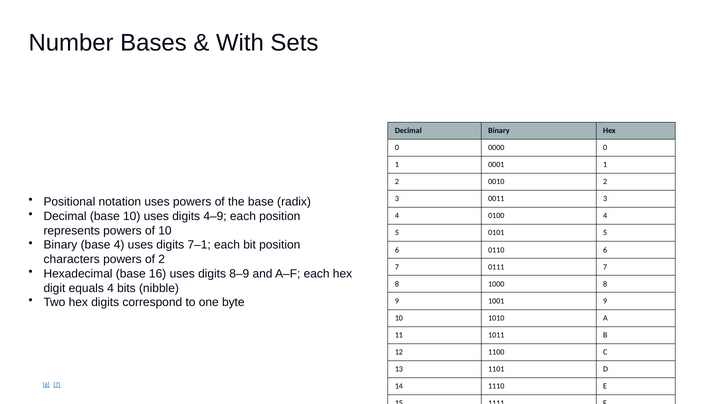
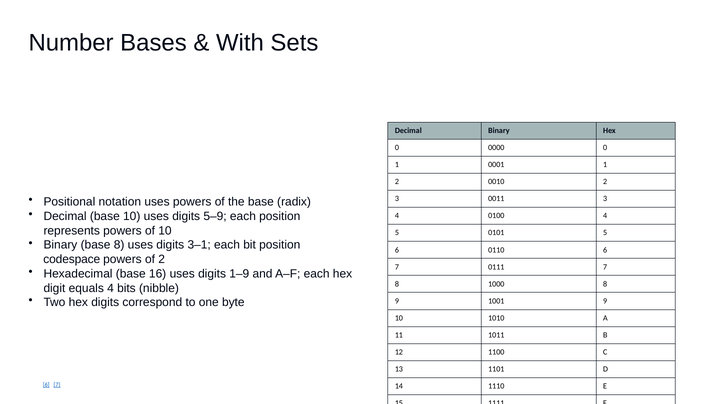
4–9: 4–9 -> 5–9 (215, 216)
base 4: 4 -> 8 (119, 245)
7–1: 7–1 -> 3–1 (199, 245)
characters: characters -> codespace (72, 259)
8–9: 8–9 -> 1–9 (239, 274)
